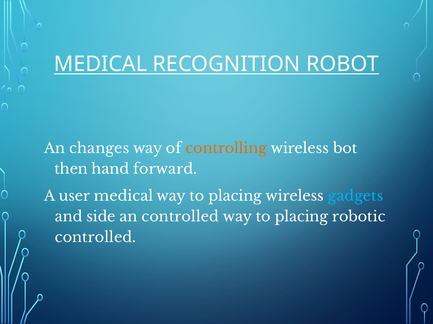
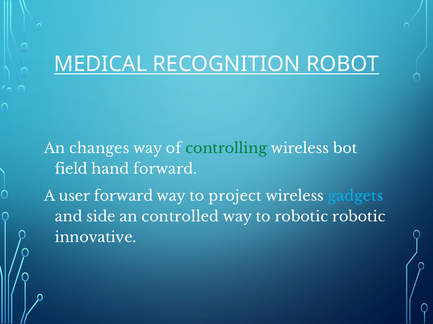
controlling colour: orange -> green (226, 149)
then: then -> field (71, 170)
user medical: medical -> forward (124, 196)
placing: placing -> project (235, 196)
placing: placing -> robotic (301, 217)
controlled: controlled -> innovative (96, 238)
